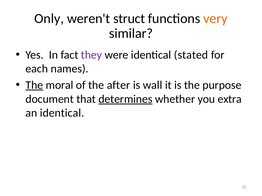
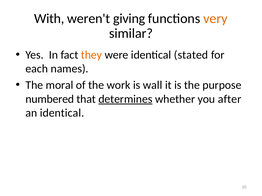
Only: Only -> With (49, 19)
struct: struct -> giving (129, 19)
they colour: purple -> orange (91, 55)
The underline: present -> none (34, 85)
after: after -> work (119, 85)
document: document -> numbered (50, 99)
extra: extra -> after (230, 99)
